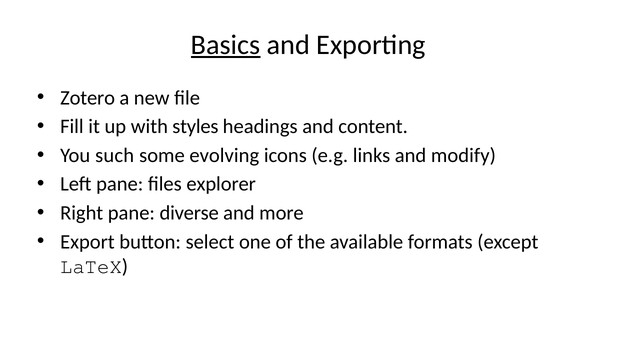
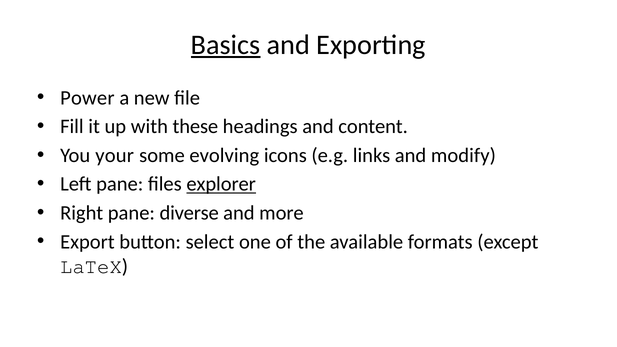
Zotero: Zotero -> Power (87, 98)
styles: styles -> these (195, 127)
such: such -> your (115, 155)
explorer underline: none -> present (221, 184)
